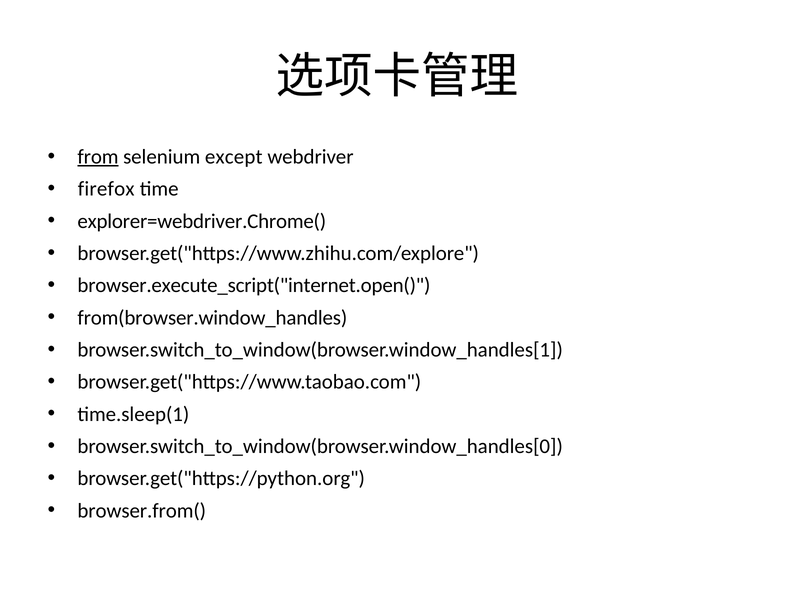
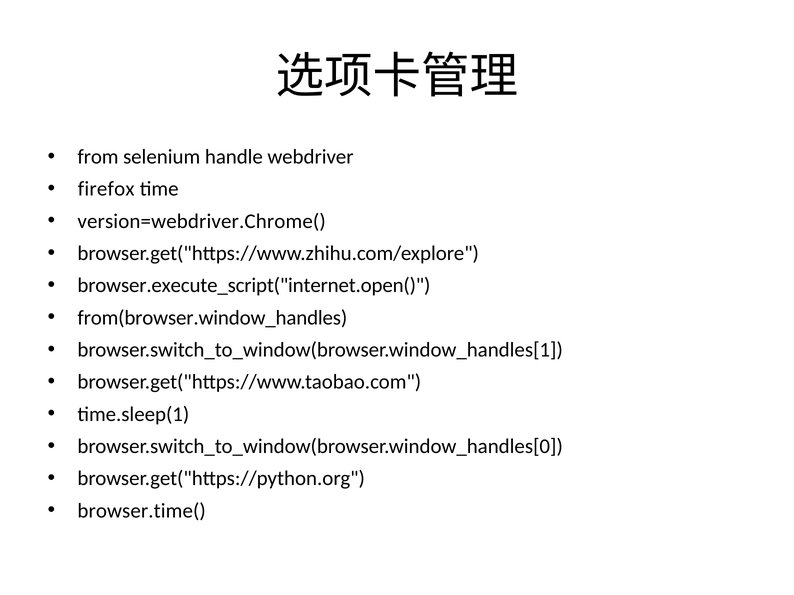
from underline: present -> none (98, 157)
except: except -> handle (234, 157)
explorer=webdriver.Chrome(: explorer=webdriver.Chrome( -> version=webdriver.Chrome( (202, 221)
browser.from(: browser.from( -> browser.time( (142, 511)
